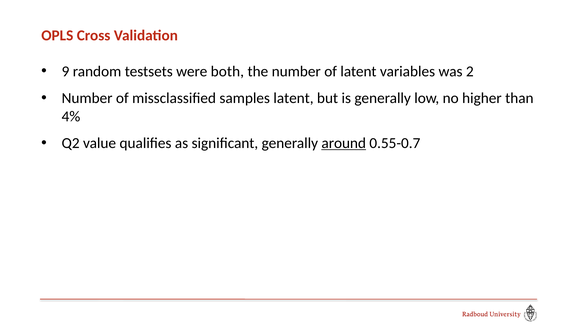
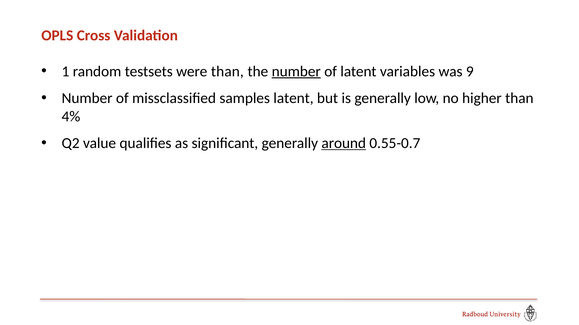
9: 9 -> 1 (65, 72)
were both: both -> than (227, 72)
number underline: none -> present (296, 72)
2: 2 -> 9 (470, 72)
